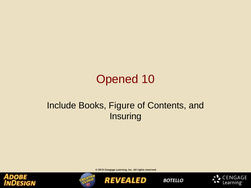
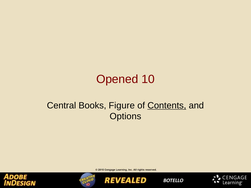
Include: Include -> Central (61, 106)
Contents underline: none -> present (167, 106)
Insuring: Insuring -> Options (125, 117)
